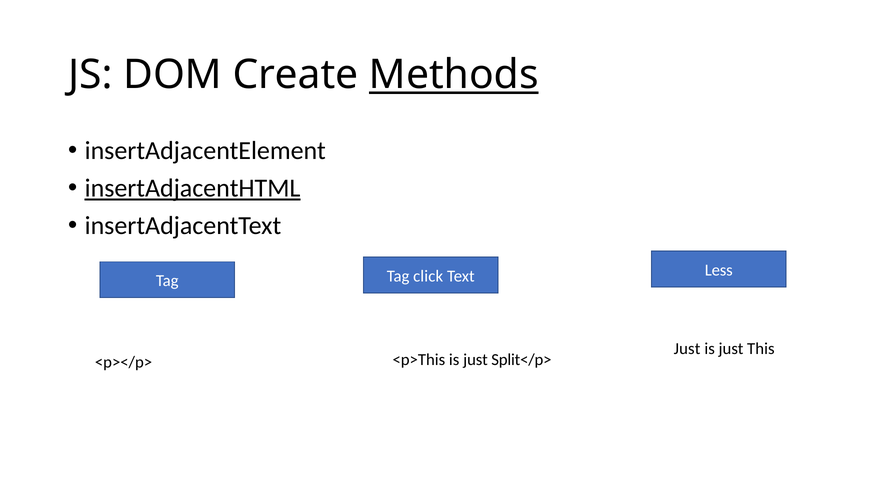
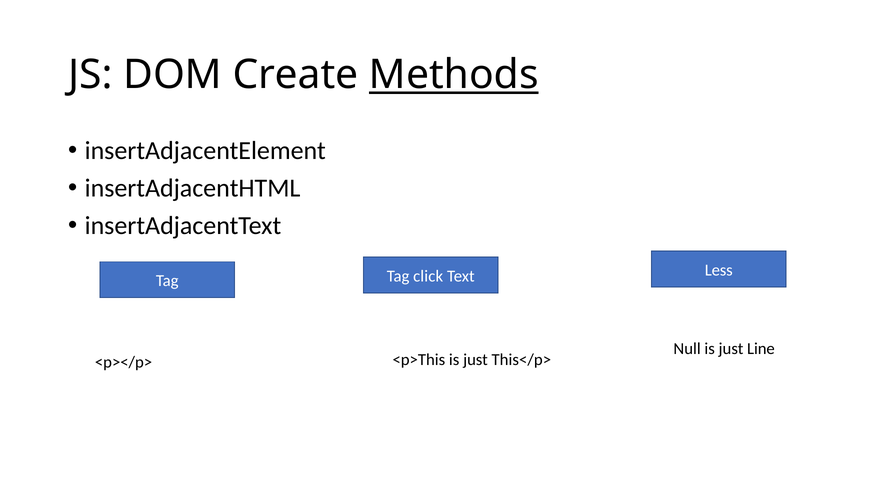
insertAdjacentHTML underline: present -> none (193, 188)
Just: Just -> Null (687, 349)
This: This -> Line (761, 349)
Split</p>: Split</p> -> This</p> (521, 360)
